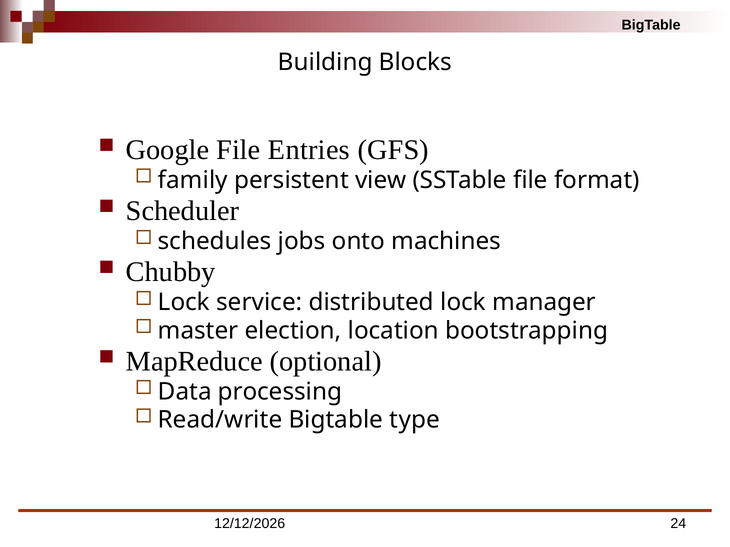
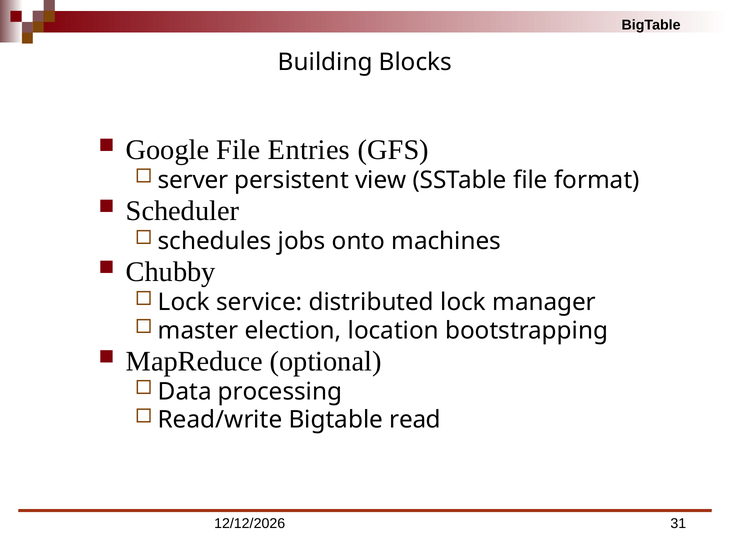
family: family -> server (193, 180)
type: type -> read (415, 420)
24: 24 -> 31 (678, 524)
